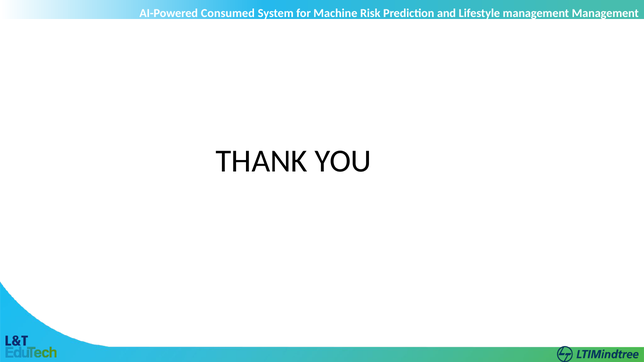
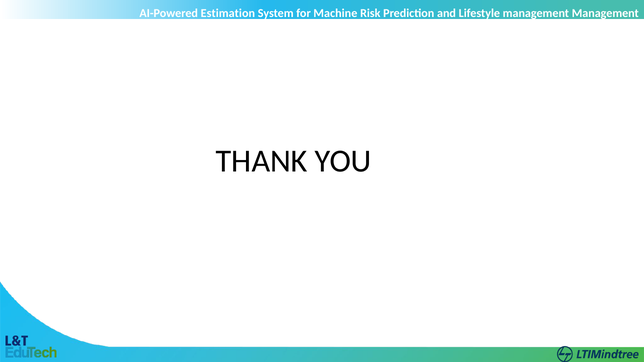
Consumed: Consumed -> Estimation (228, 13)
